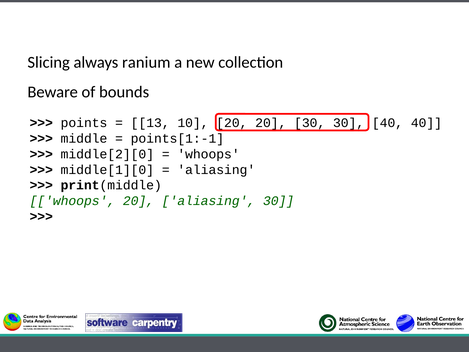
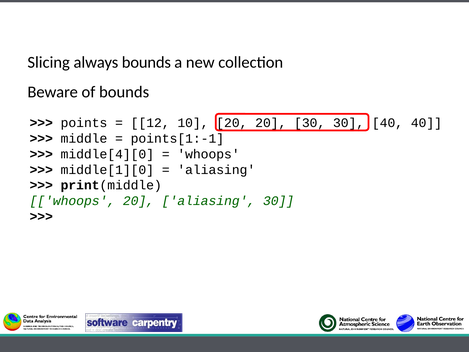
always ranium: ranium -> bounds (146, 62)
13: 13 -> 12 (150, 123)
middle[2][0: middle[2][0 -> middle[4][0 (107, 154)
